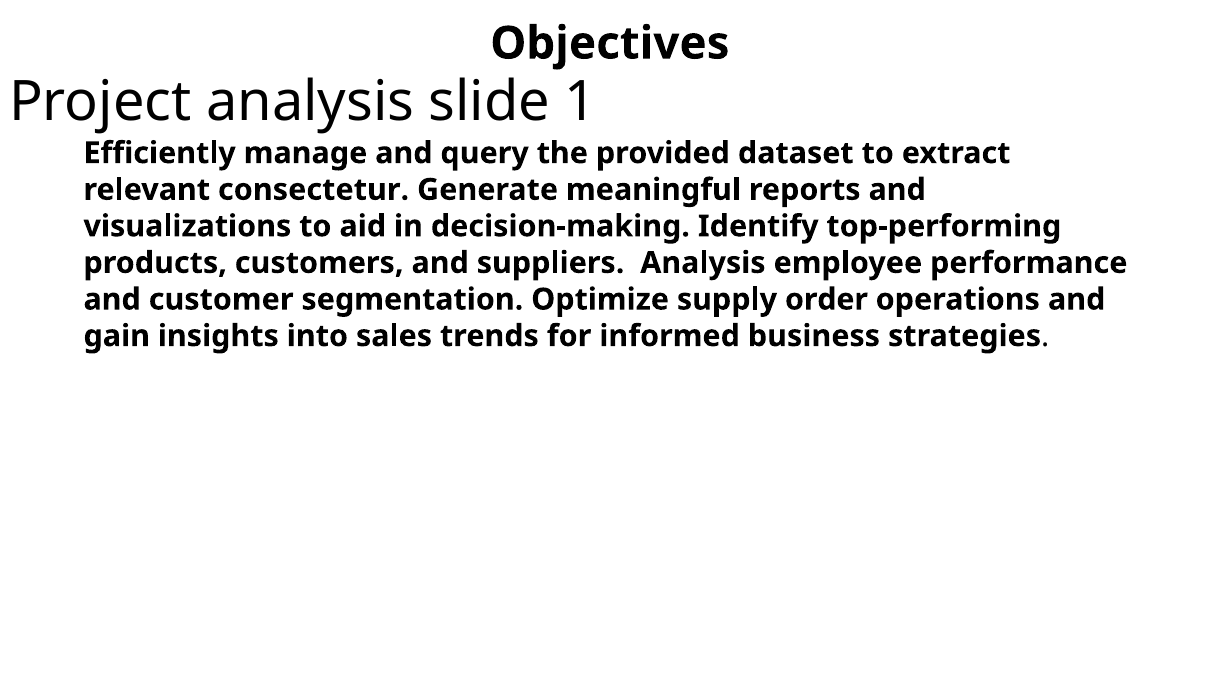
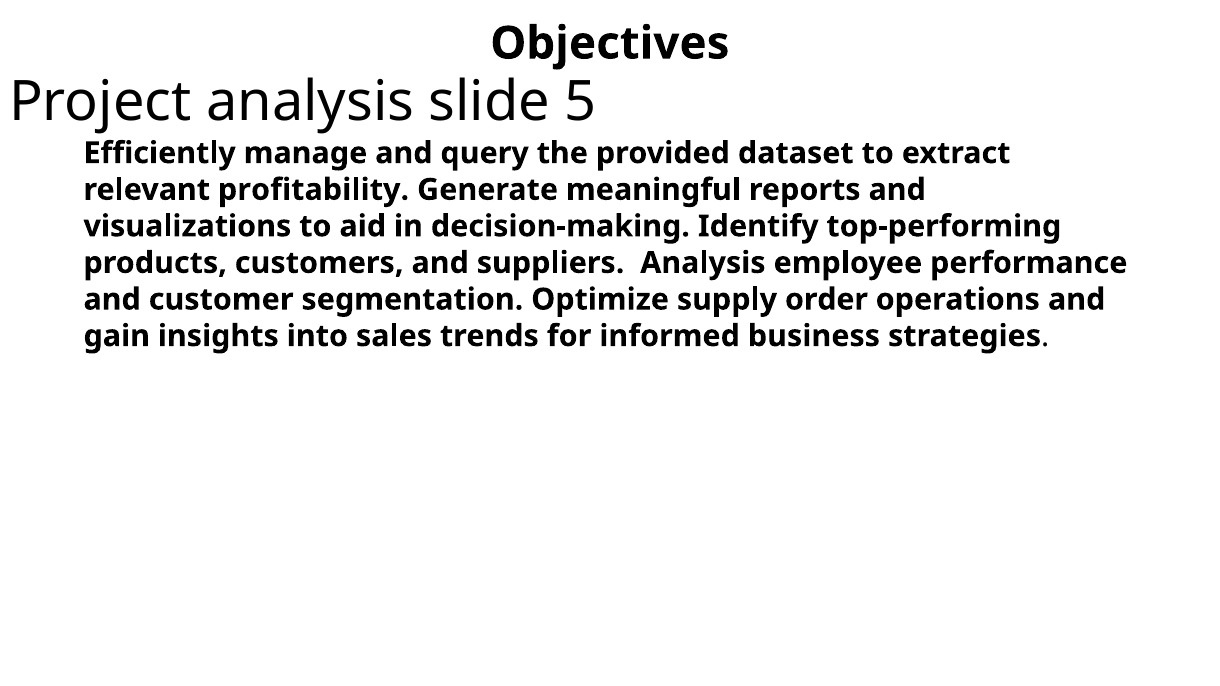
1: 1 -> 5 (581, 102)
consectetur: consectetur -> profitability (314, 190)
